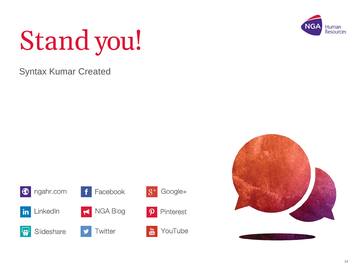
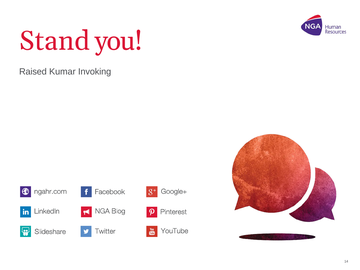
Syntax: Syntax -> Raised (33, 72)
Created: Created -> Invoking (95, 72)
